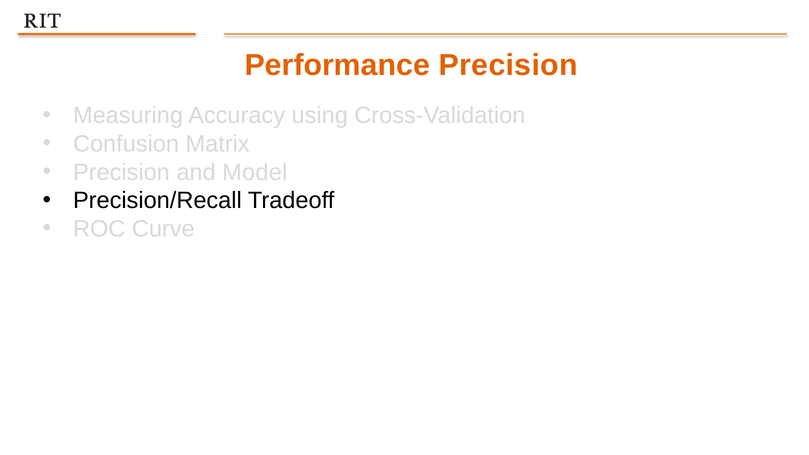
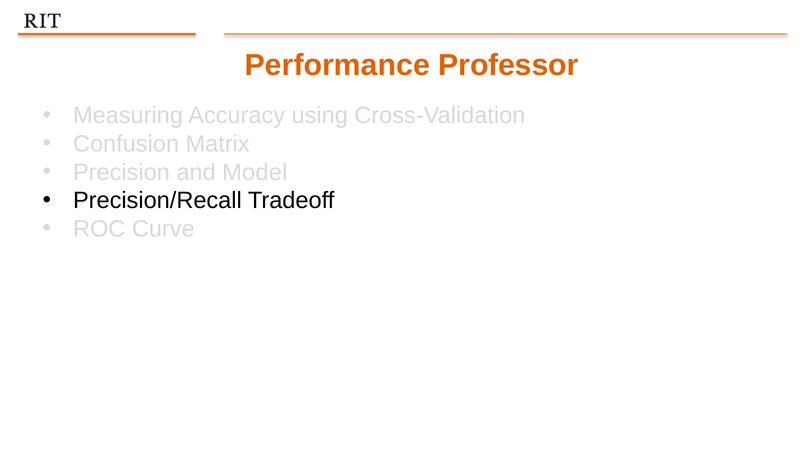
Performance Precision: Precision -> Professor (508, 65)
